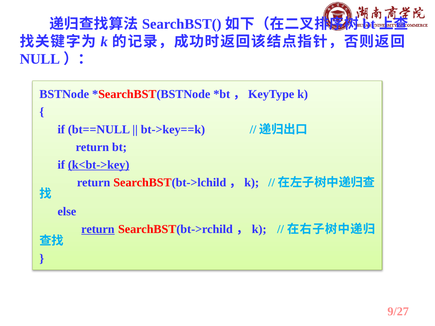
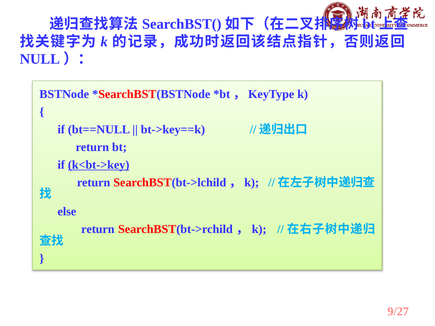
return underline: present -> none (98, 229)
